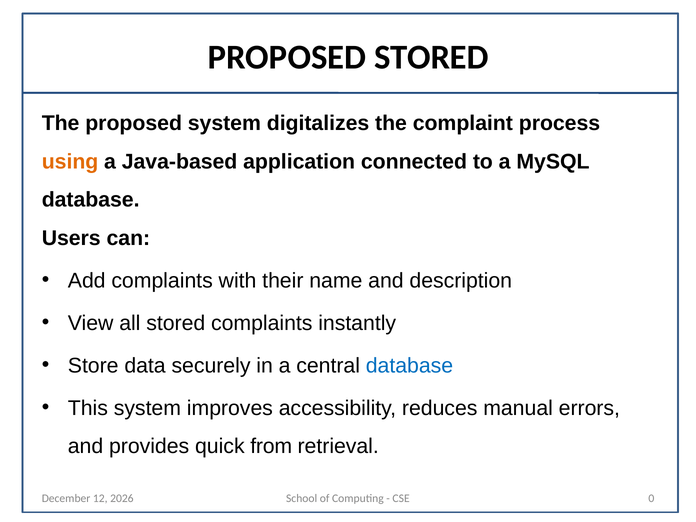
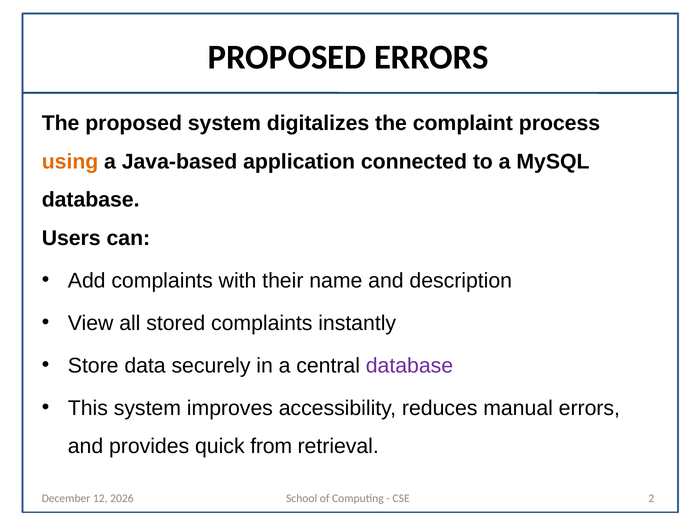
PROPOSED STORED: STORED -> ERRORS (431, 57)
database colour: blue -> purple (409, 366)
0: 0 -> 2 (651, 498)
